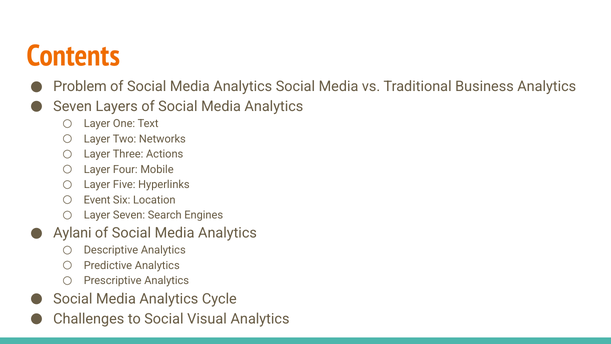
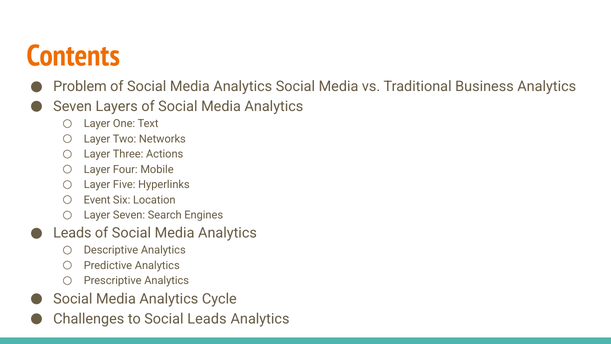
Aylani: Aylani -> Leads (72, 233)
Social Visual: Visual -> Leads (207, 318)
